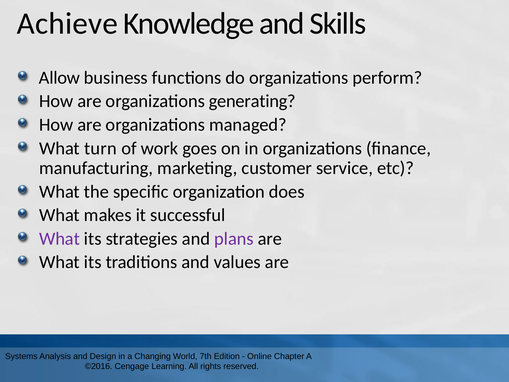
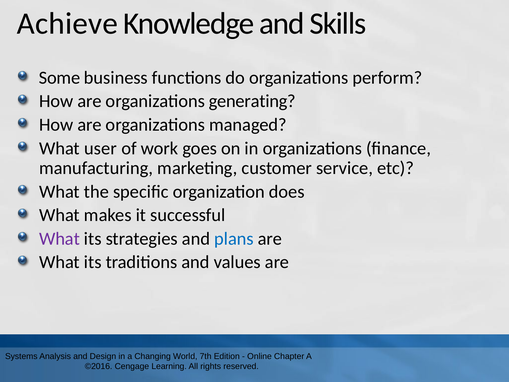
Allow: Allow -> Some (60, 78)
turn: turn -> user (101, 148)
plans colour: purple -> blue (234, 239)
